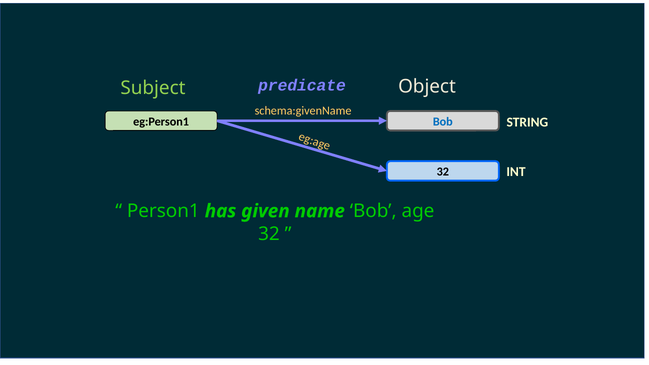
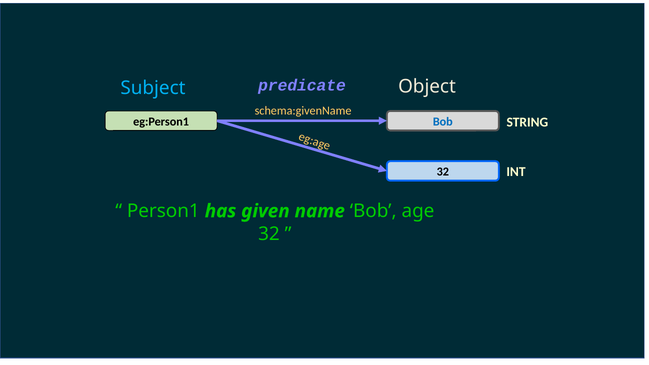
Subject colour: light green -> light blue (153, 88)
